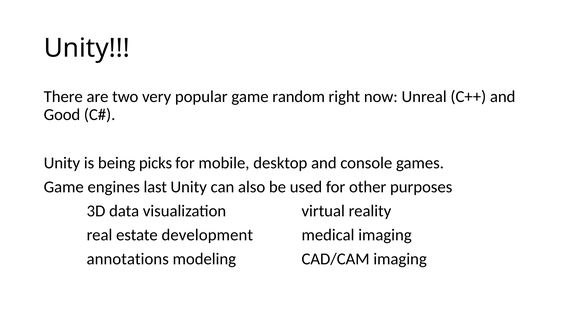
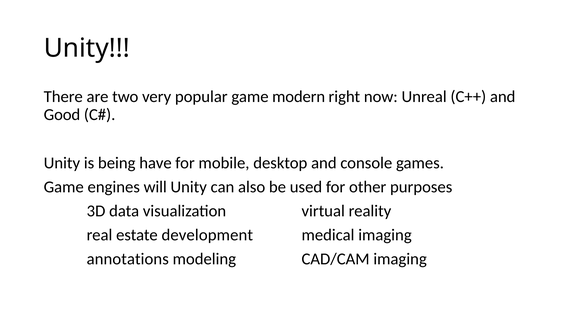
random: random -> modern (299, 97)
picks: picks -> have (155, 163)
last: last -> will (155, 187)
